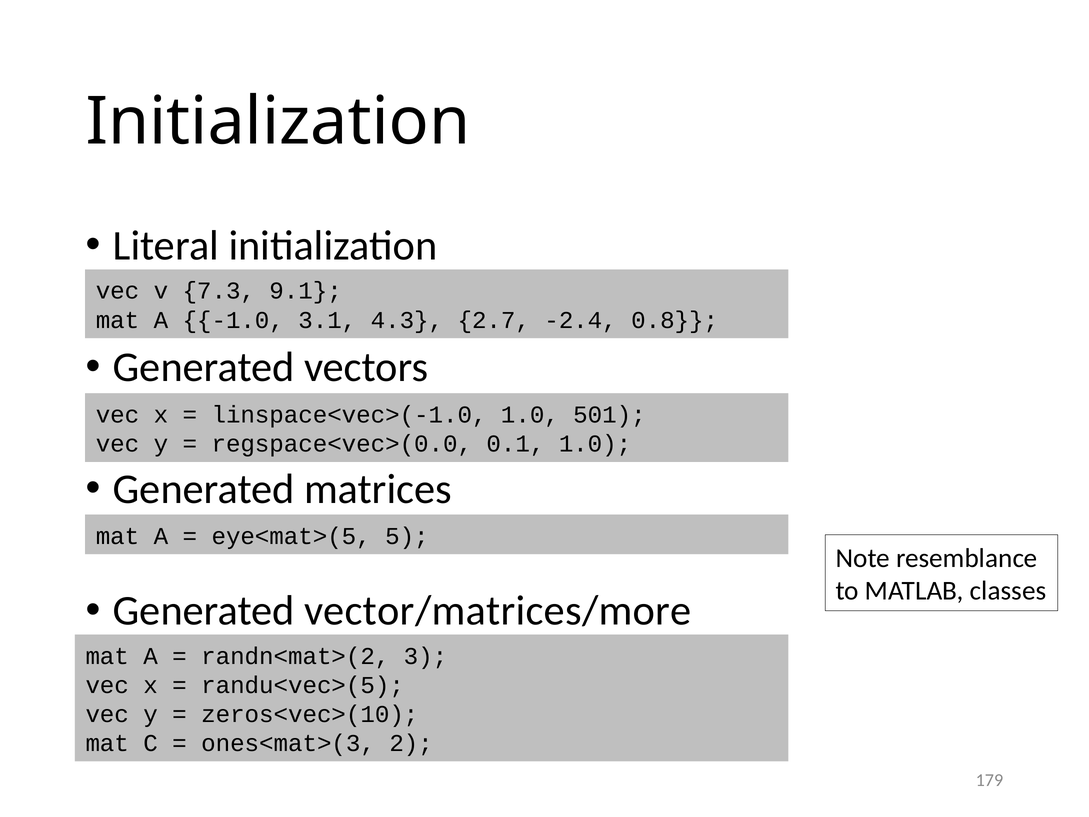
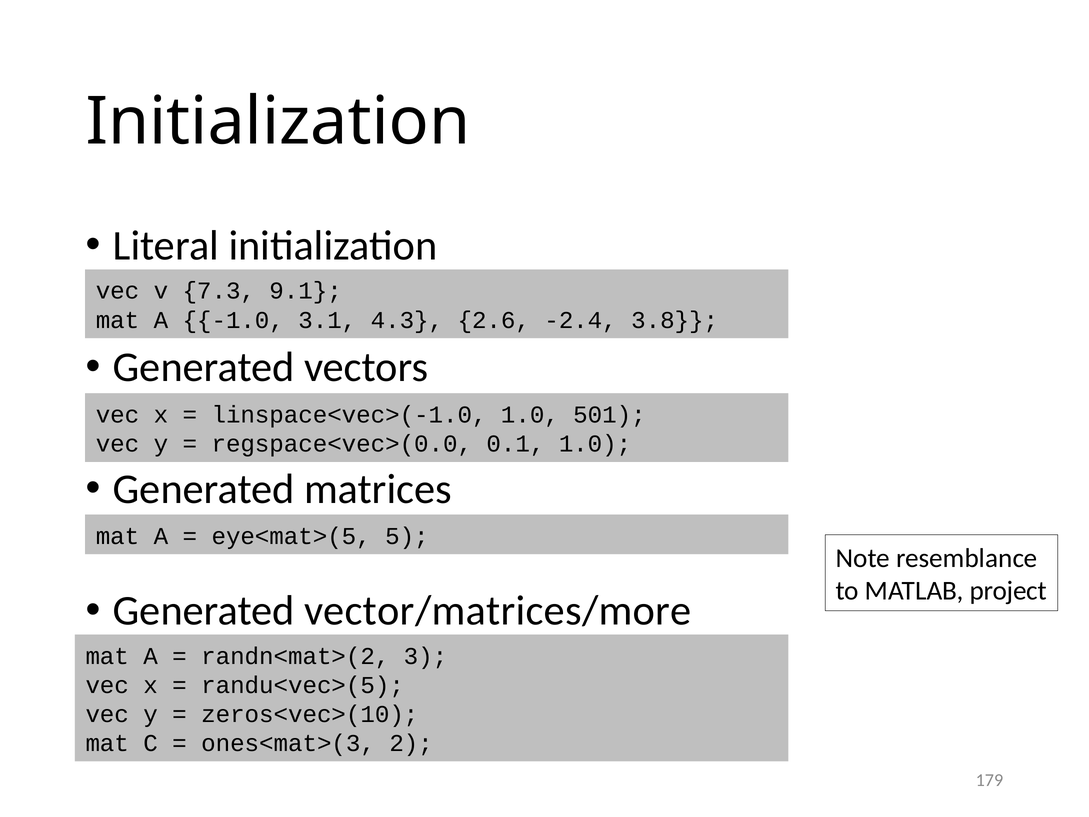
2.7: 2.7 -> 2.6 (494, 320)
0.8: 0.8 -> 3.8 (675, 320)
classes: classes -> project (1008, 591)
